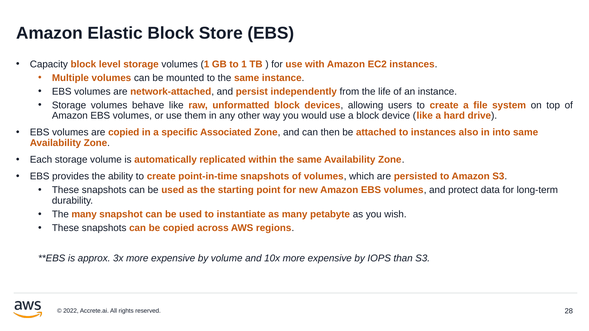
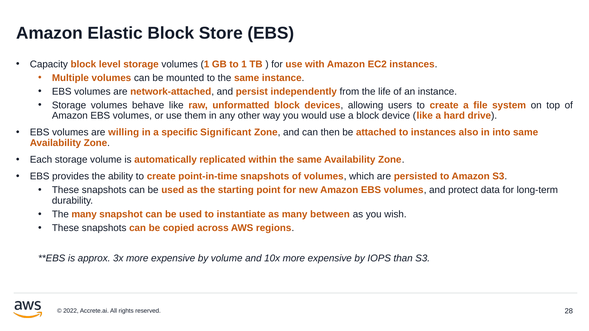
are copied: copied -> willing (124, 133)
Associated: Associated -> Significant (226, 133)
petabyte: petabyte -> between (330, 214)
